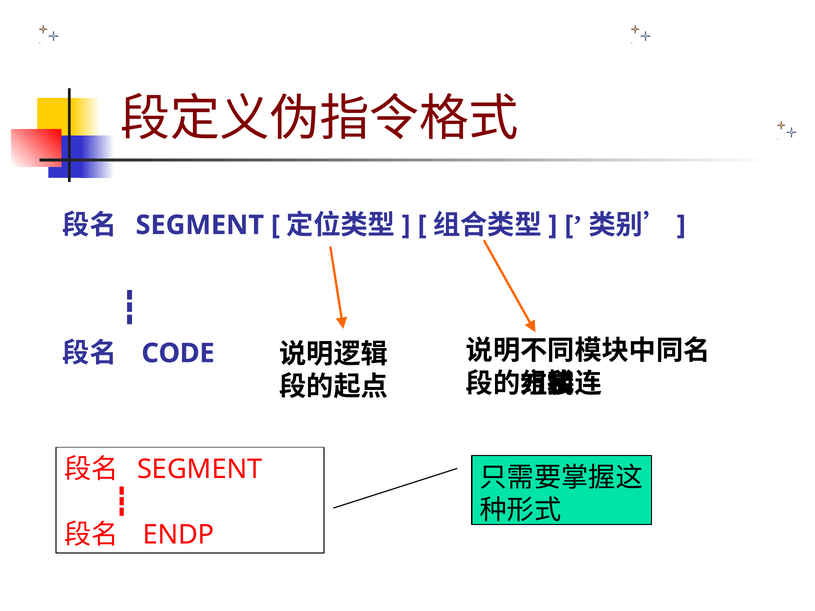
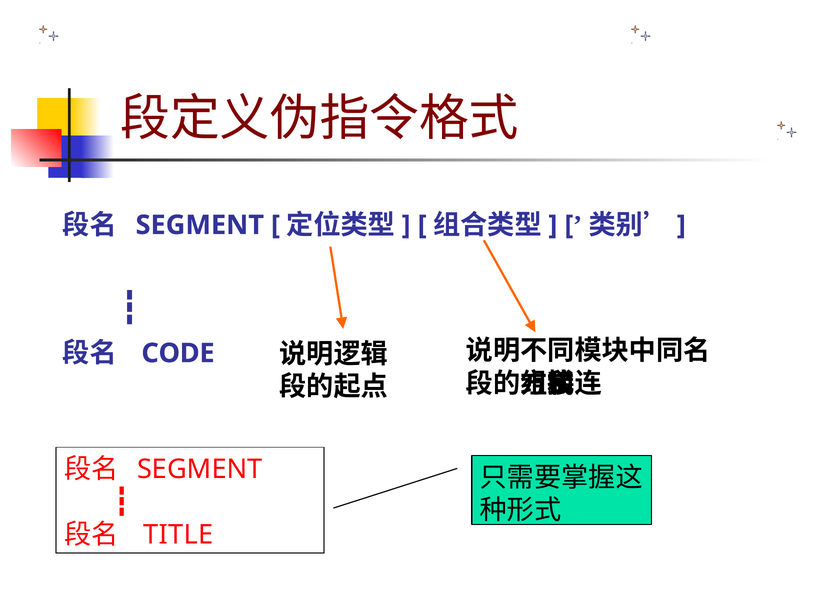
ENDP: ENDP -> TITLE (178, 535)
